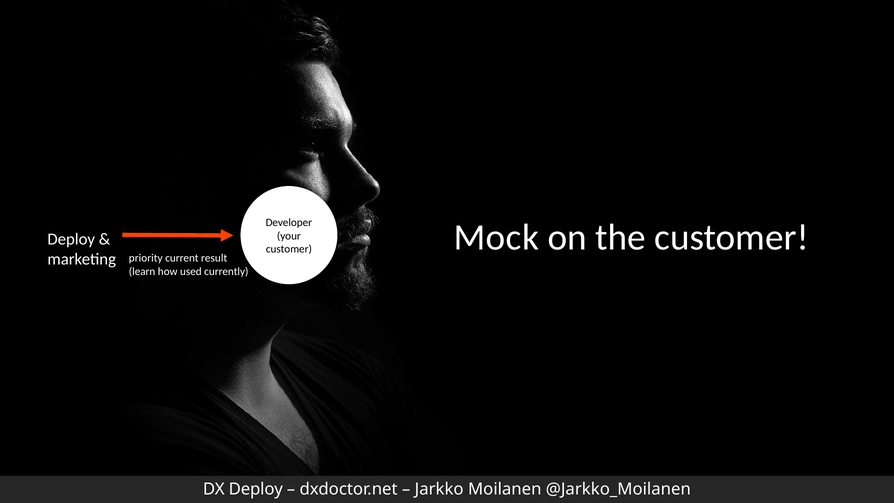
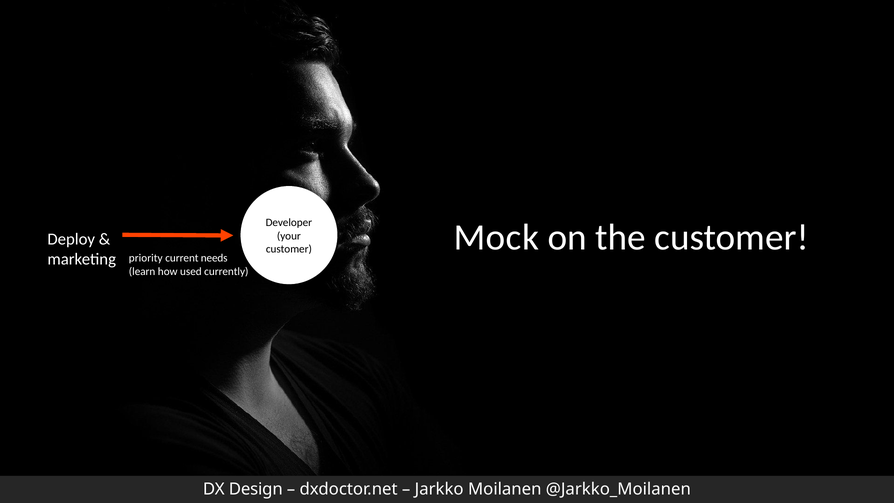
result: result -> needs (214, 258)
DX Deploy: Deploy -> Design (256, 489)
